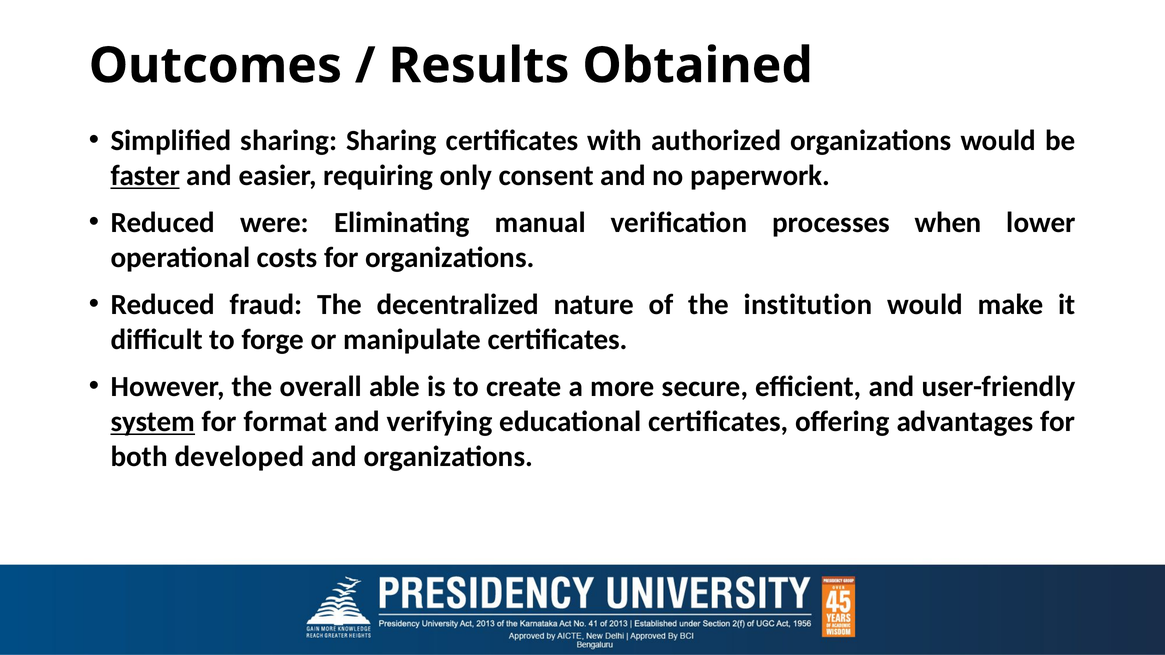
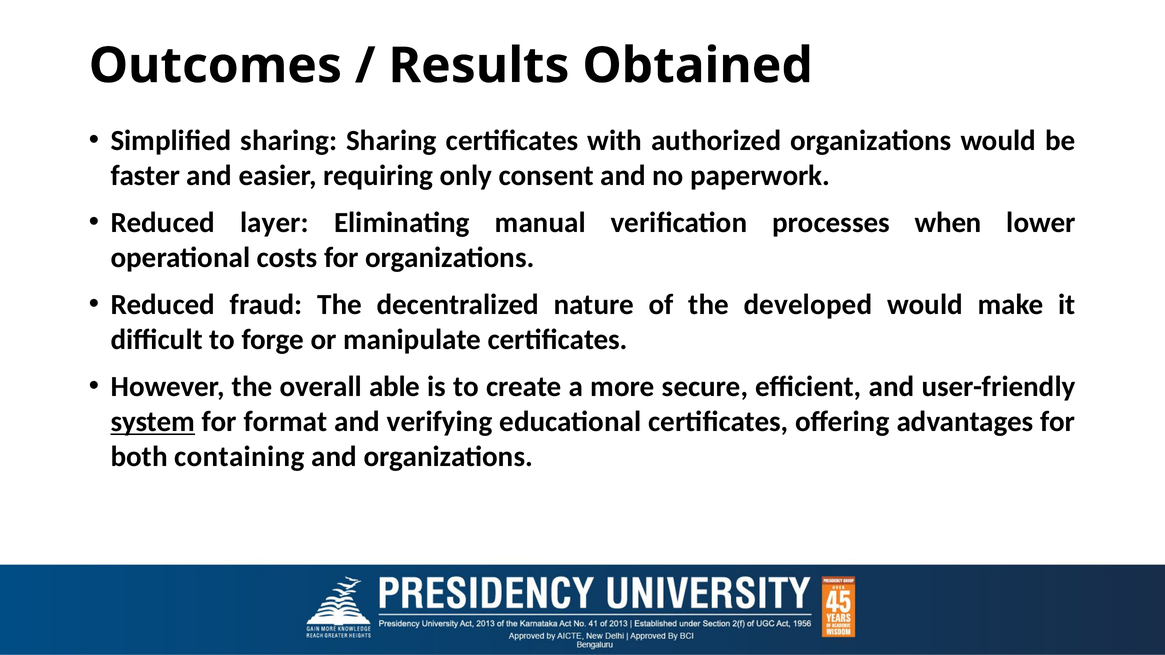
faster underline: present -> none (145, 176)
were: were -> layer (274, 223)
institution: institution -> developed (808, 305)
developed: developed -> containing (239, 457)
